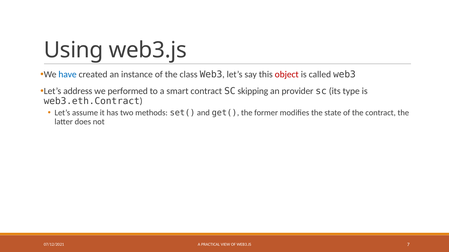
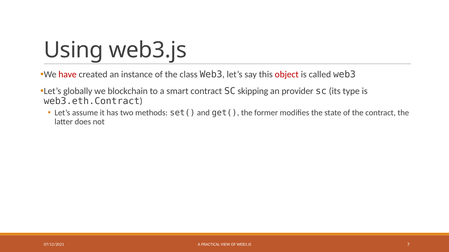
have colour: blue -> red (68, 75)
address: address -> globally (78, 91)
performed: performed -> blockchain (128, 91)
